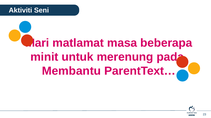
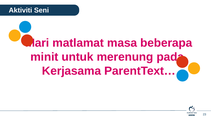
Membantu: Membantu -> Kerjasama (71, 71)
